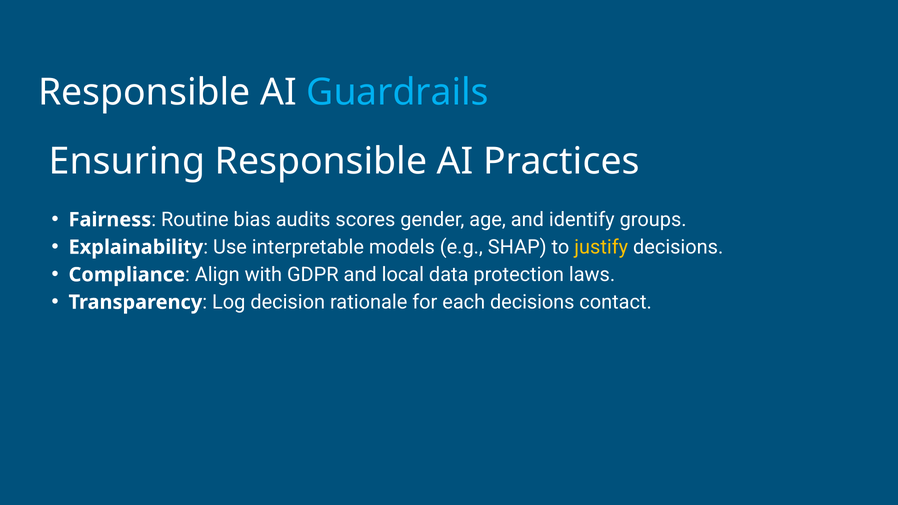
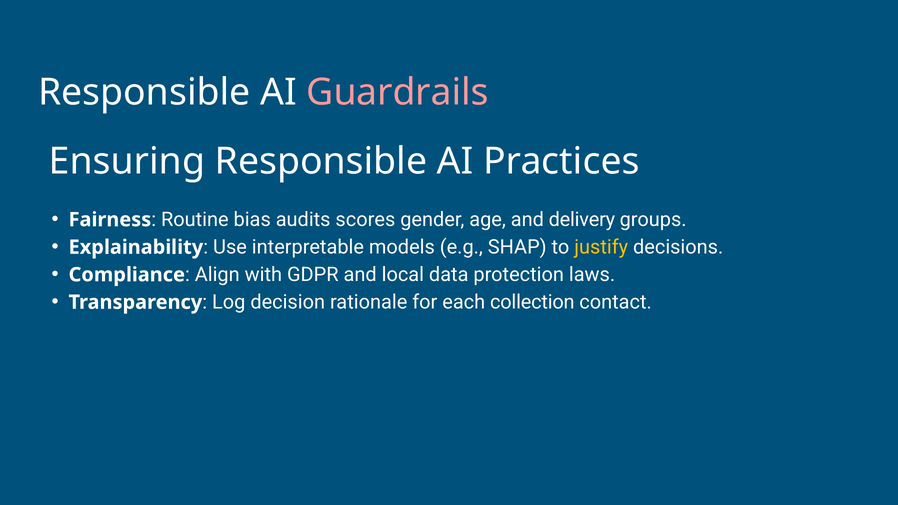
Guardrails colour: light blue -> pink (397, 93)
identify: identify -> delivery (582, 220)
each decisions: decisions -> collection (532, 302)
